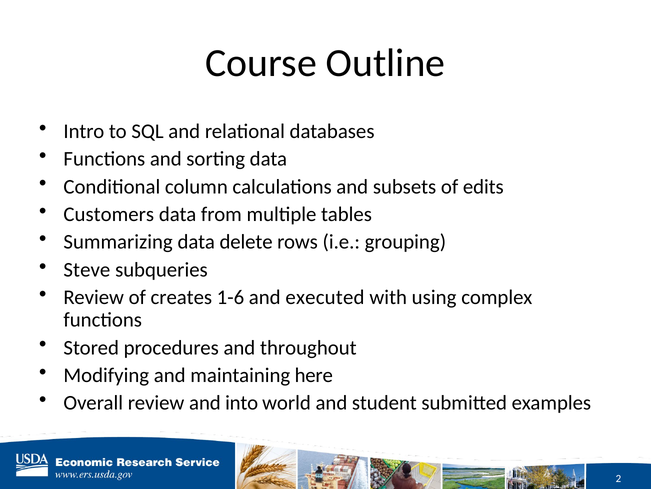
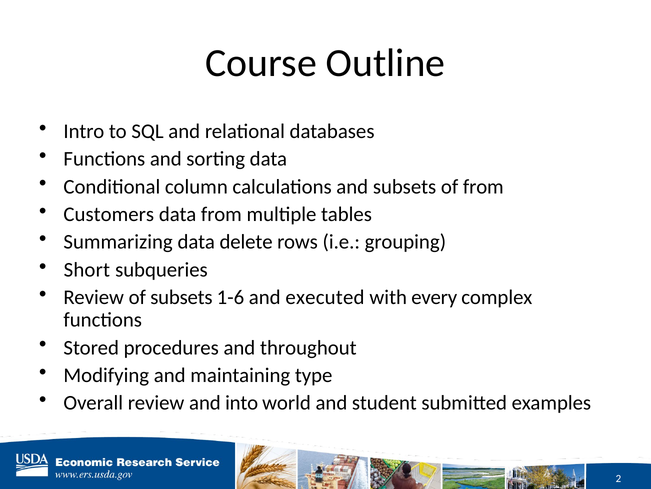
of edits: edits -> from (483, 186)
Steve: Steve -> Short (87, 269)
of creates: creates -> subsets (181, 297)
using: using -> every (434, 297)
here: here -> type (314, 375)
